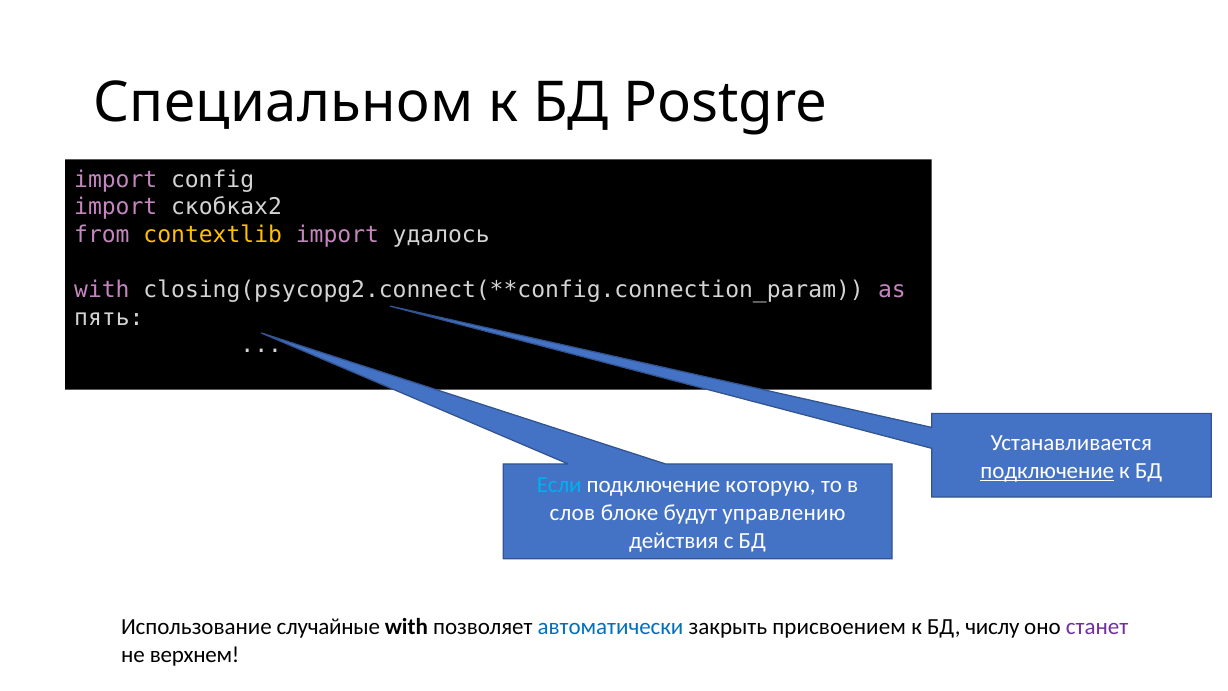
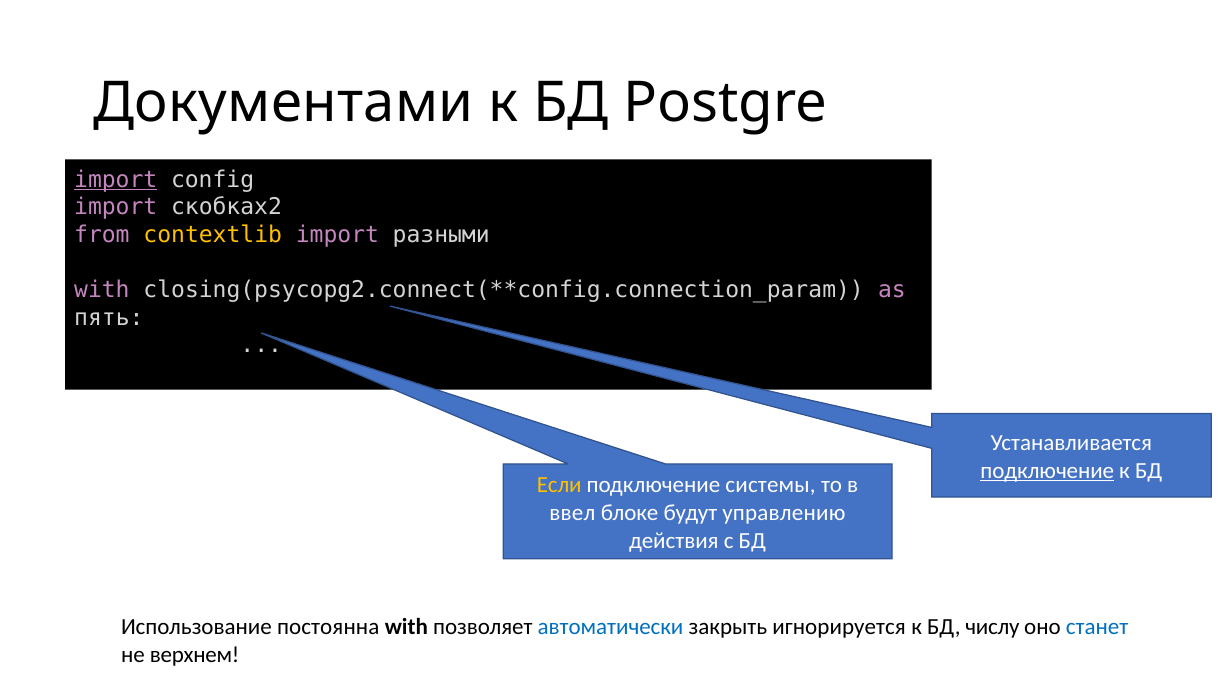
Специальном: Специальном -> Документами (284, 103)
import underline: none -> present (116, 179)
удалось: удалось -> разными (441, 235)
Если colour: light blue -> yellow (559, 485)
которую: которую -> системы (771, 485)
слов: слов -> ввел (572, 513)
случайные: случайные -> постоянна (328, 627)
присвоением: присвоением -> игнорируется (839, 627)
станет colour: purple -> blue (1097, 627)
